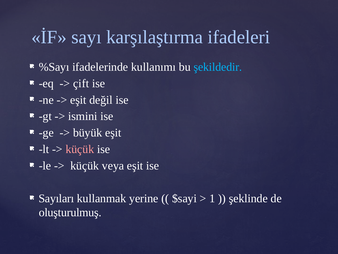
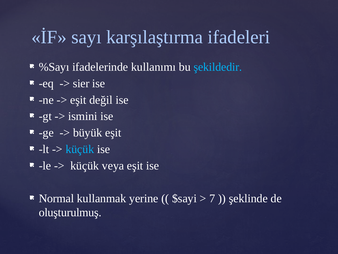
çift: çift -> sier (81, 83)
küçük colour: pink -> light blue (80, 149)
Sayıları: Sayıları -> Normal (56, 198)
1: 1 -> 7 (212, 198)
